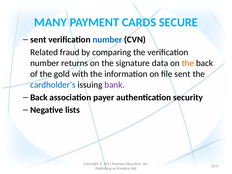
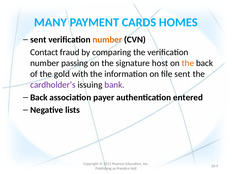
SECURE: SECURE -> HOMES (178, 22)
number colour: blue -> orange (107, 40)
Related: Related -> Contact (44, 52)
returns: returns -> passing (75, 63)
data: data -> host (160, 63)
cardholder’s colour: blue -> purple (53, 85)
security: security -> entered (188, 97)
